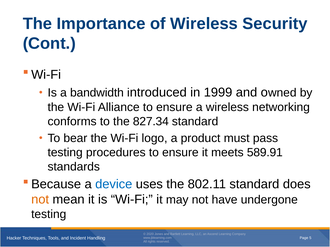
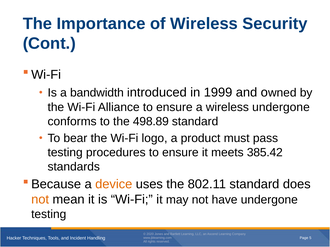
wireless networking: networking -> undergone (281, 107)
827.34: 827.34 -> 498.89 (151, 122)
589.91: 589.91 -> 385.42 (265, 153)
device colour: blue -> orange (114, 185)
